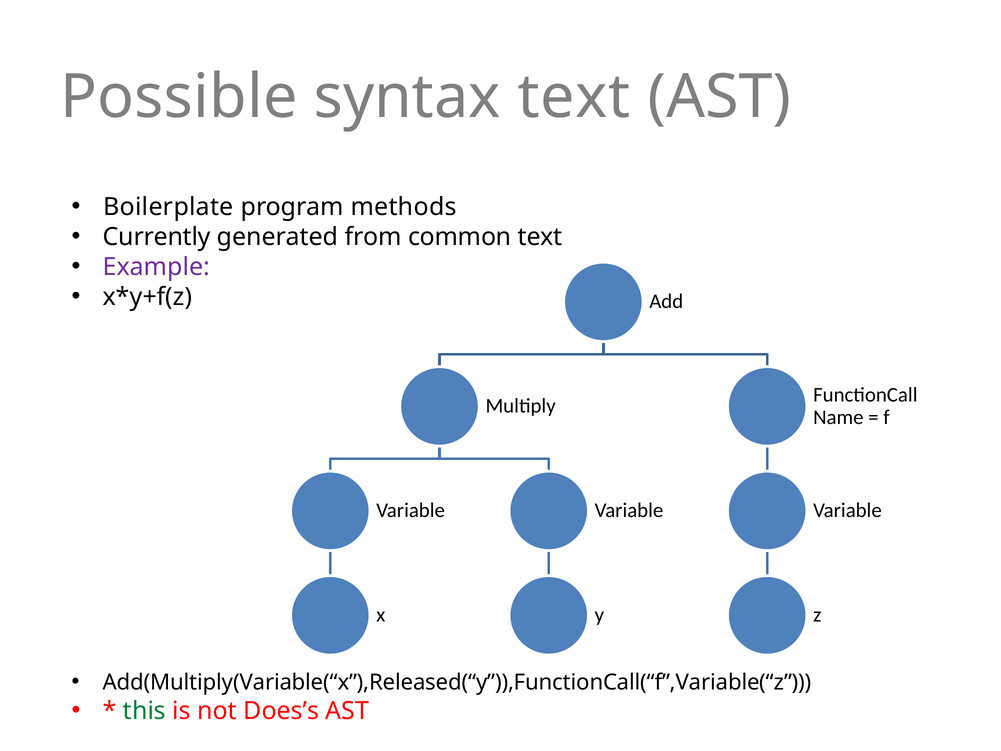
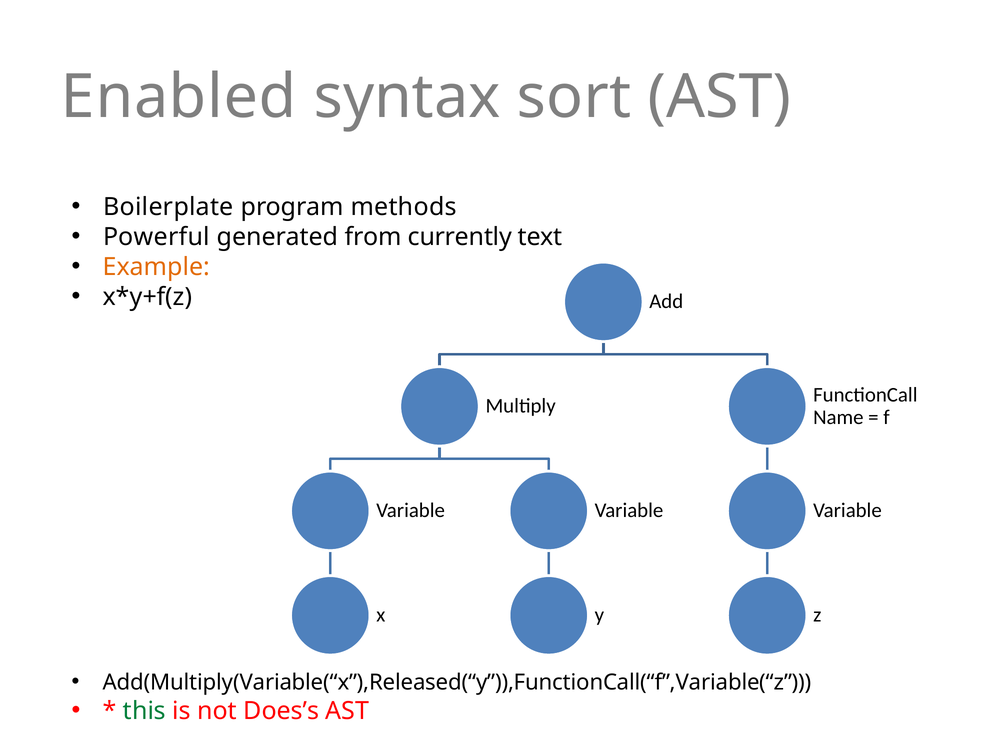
Possible: Possible -> Enabled (179, 97)
syntax text: text -> sort (574, 97)
Currently: Currently -> Powerful (156, 237)
common: common -> currently (460, 237)
Example colour: purple -> orange (156, 267)
